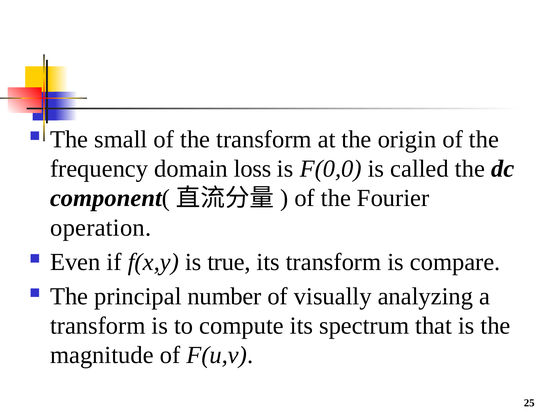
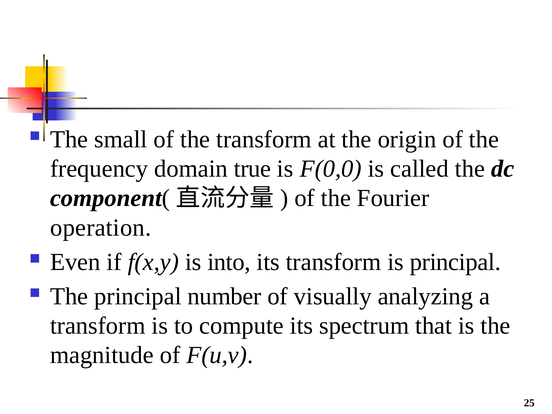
loss: loss -> true (253, 169)
true: true -> into (229, 262)
is compare: compare -> principal (455, 262)
